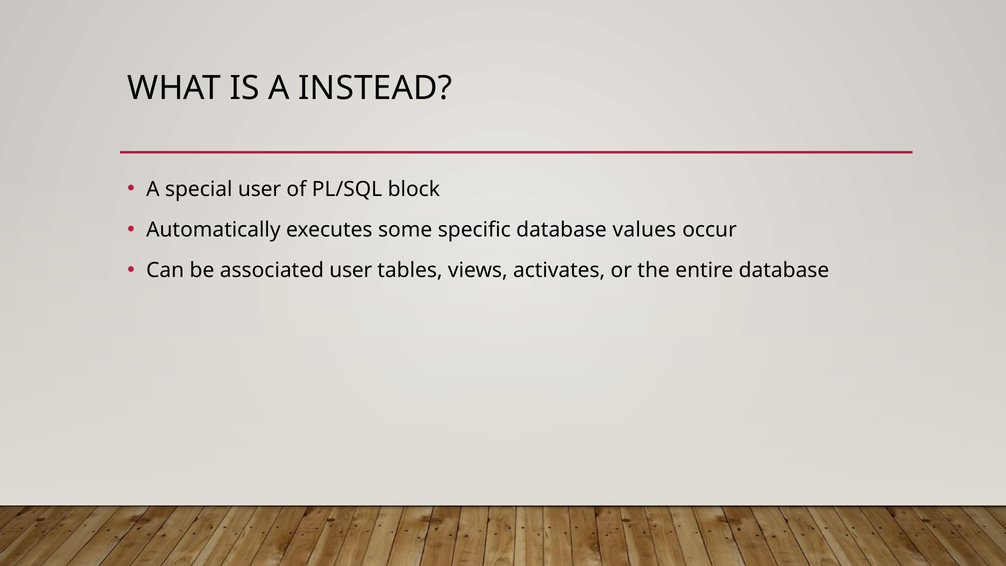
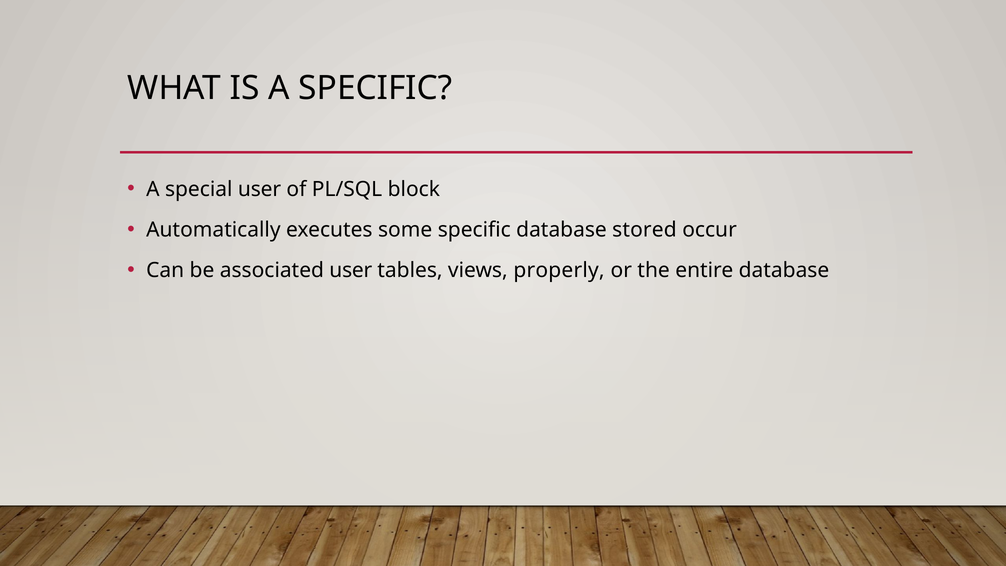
A INSTEAD: INSTEAD -> SPECIFIC (375, 88)
values: values -> stored (644, 230)
activates: activates -> properly (559, 270)
